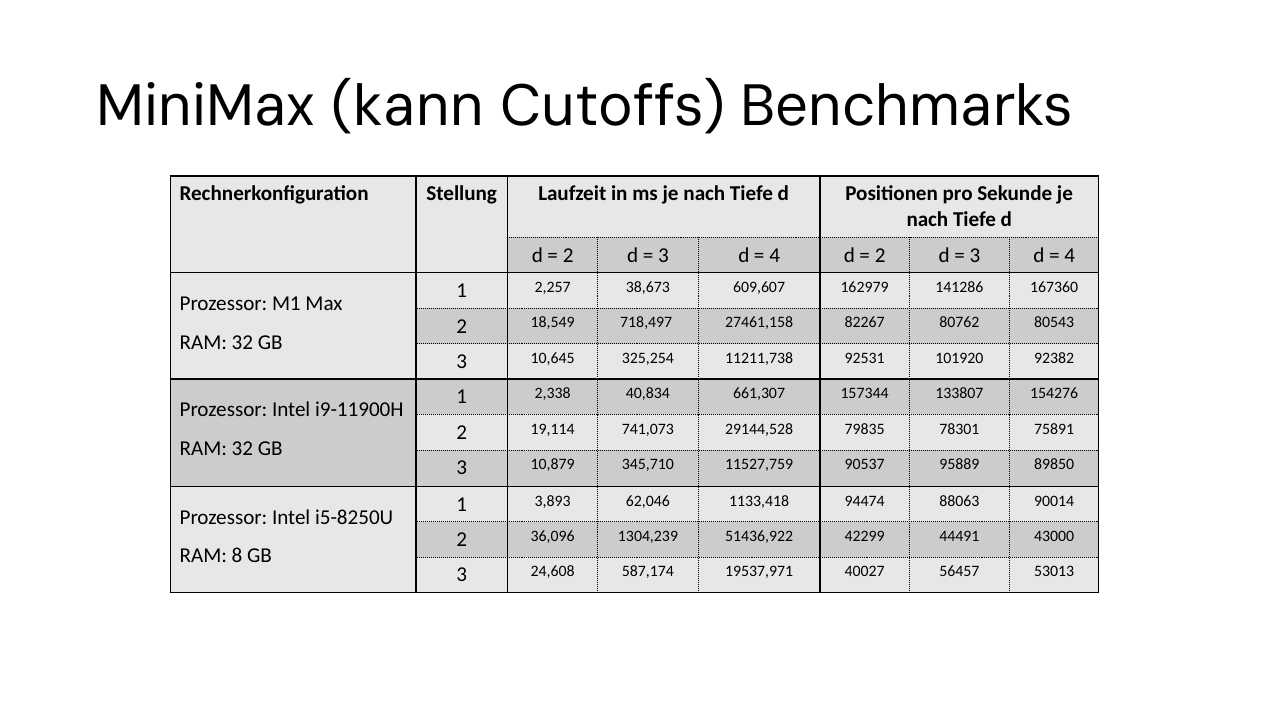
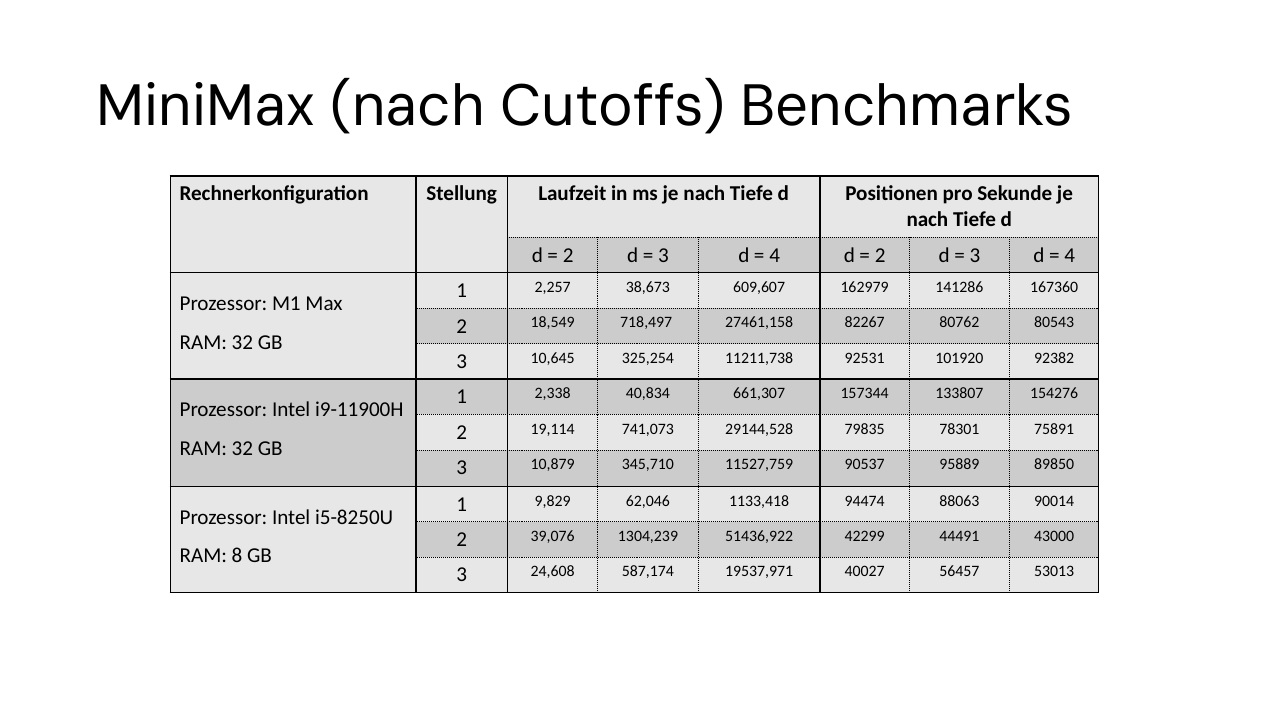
MiniMax kann: kann -> nach (408, 107)
3,893: 3,893 -> 9,829 (553, 501)
36,096: 36,096 -> 39,076 (553, 536)
